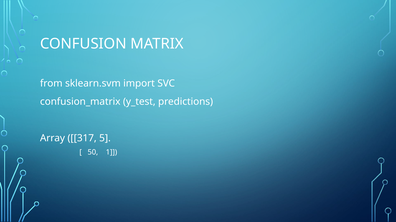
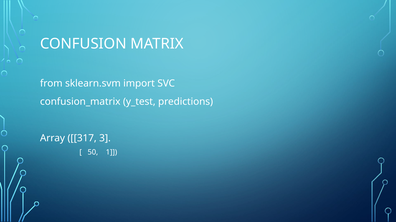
5: 5 -> 3 (105, 139)
